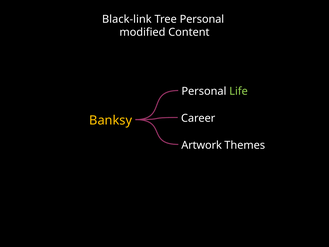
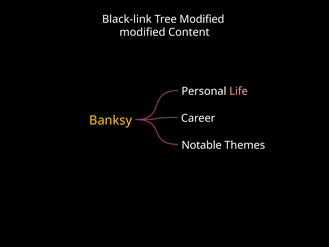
Tree Personal: Personal -> Modified (202, 19)
Life colour: light green -> pink (239, 91)
Artwork: Artwork -> Notable (202, 145)
